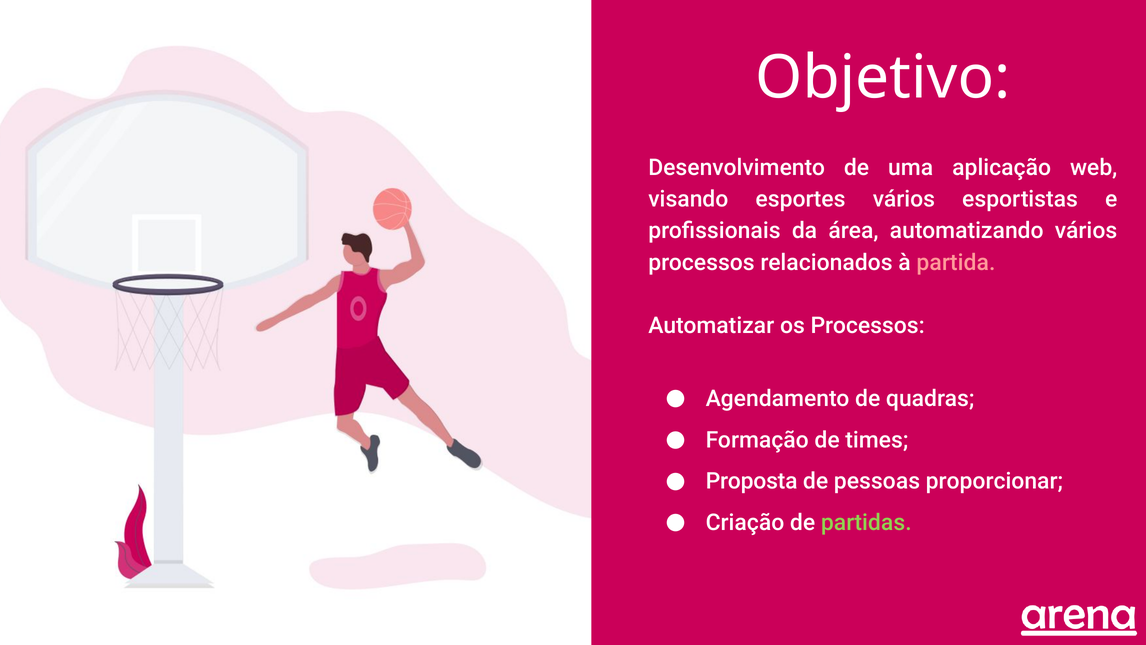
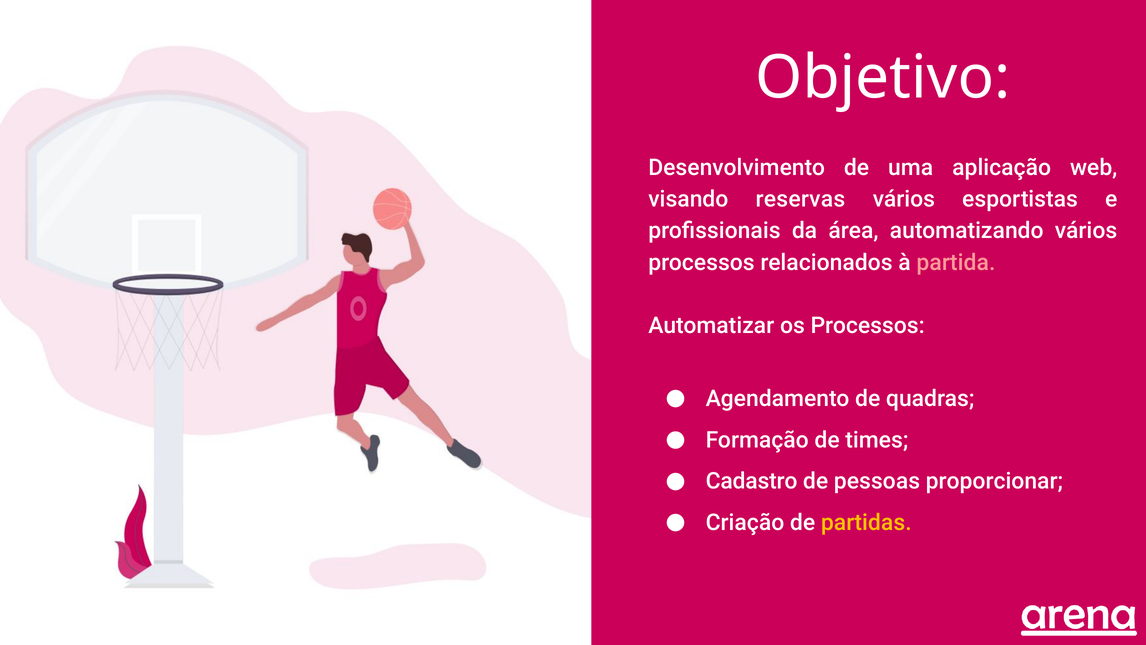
esportes: esportes -> reservas (800, 199)
Proposta: Proposta -> Cadastro (752, 481)
partidas colour: light green -> yellow (866, 522)
